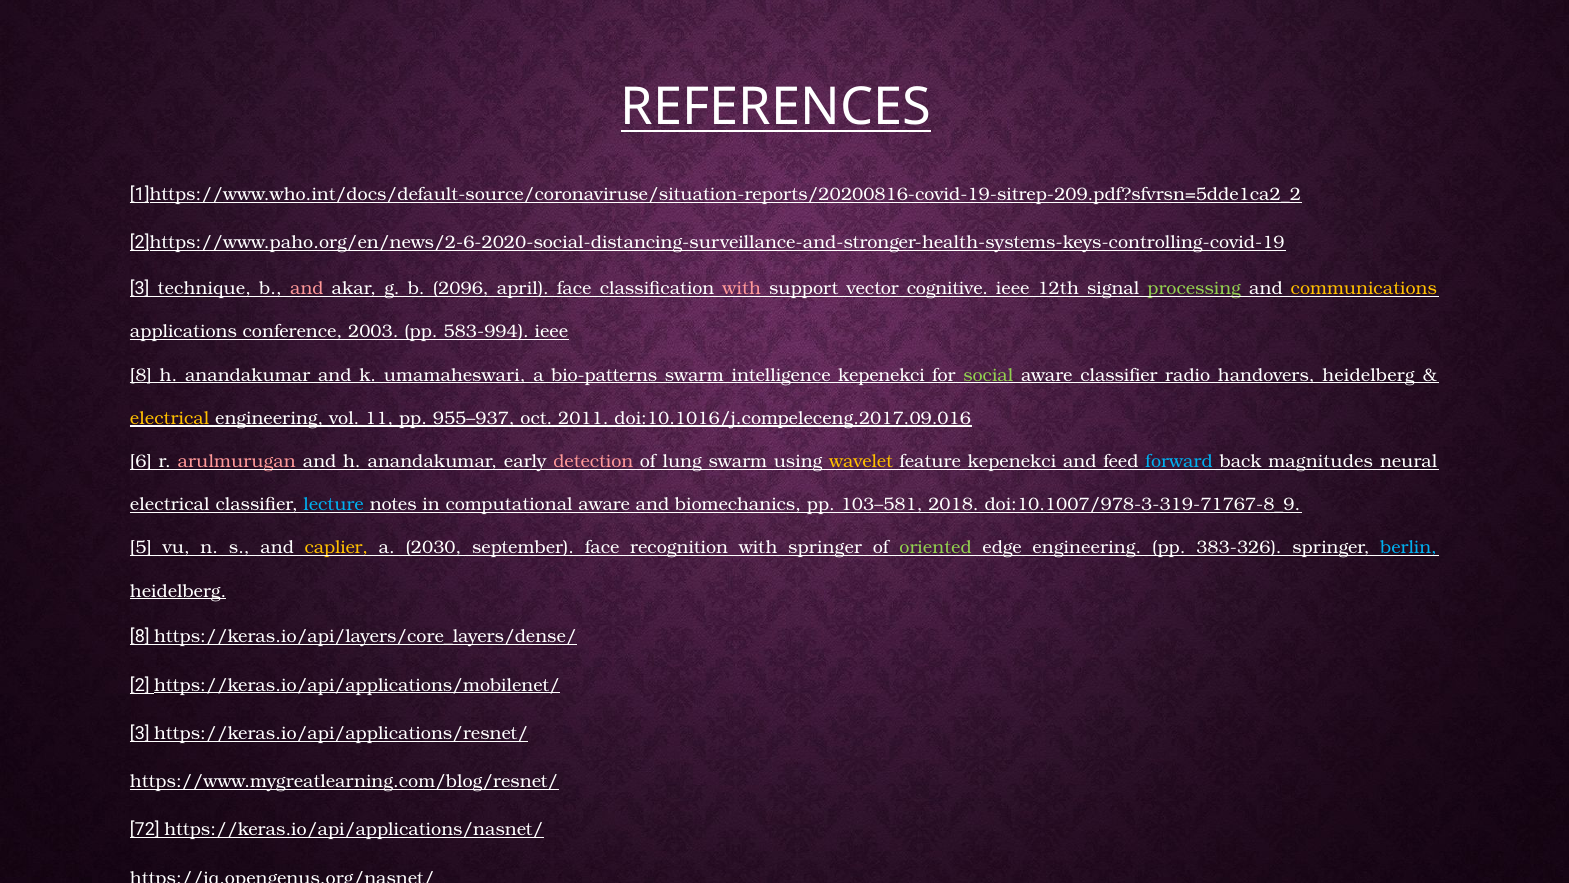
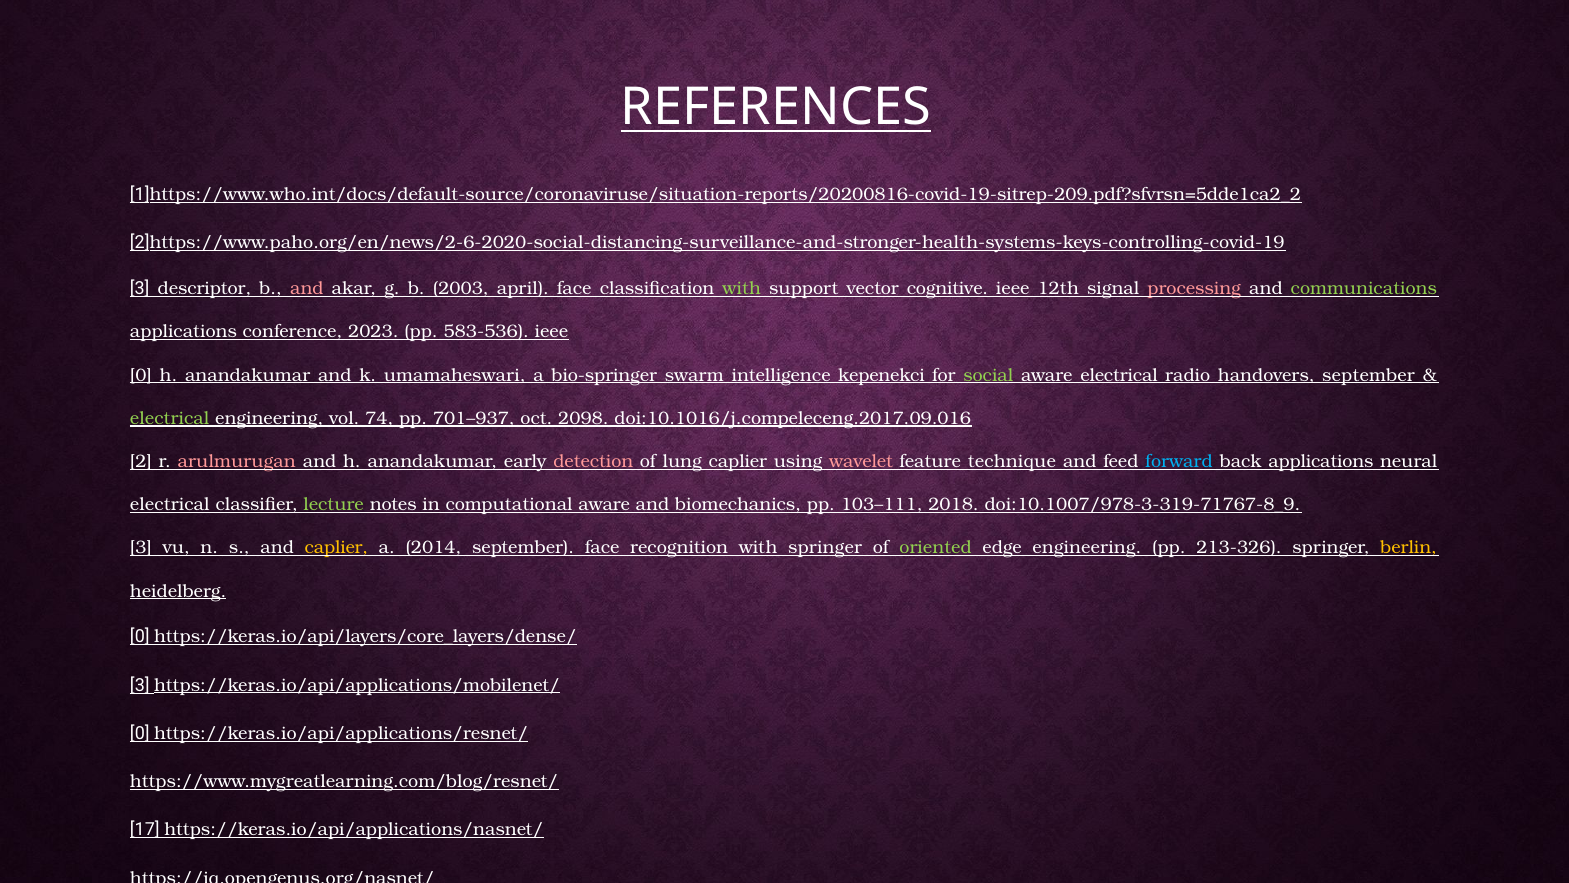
technique: technique -> descriptor (204, 289)
2096: 2096 -> 2003 (461, 289)
with colour: pink -> light green (742, 289)
processing colour: light green -> pink (1194, 289)
communications colour: yellow -> light green (1364, 289)
2003: 2003 -> 2023 (373, 332)
583-994: 583-994 -> 583-536 (486, 332)
8: 8 -> 0 (141, 375)
bio-patterns: bio-patterns -> bio-springer (604, 375)
aware classifier: classifier -> electrical (1119, 375)
handovers heidelberg: heidelberg -> september (1369, 375)
electrical colour: yellow -> light green (170, 418)
11: 11 -> 74 (379, 418)
955–937: 955–937 -> 701–937 (474, 418)
2011: 2011 -> 2098 (583, 418)
6: 6 -> 2 (141, 461)
lung swarm: swarm -> caplier (738, 461)
wavelet colour: yellow -> pink (861, 461)
feature kepenekci: kepenekci -> technique (1012, 461)
back magnitudes: magnitudes -> applications (1321, 461)
lecture colour: light blue -> light green (334, 504)
103–581: 103–581 -> 103–111 (882, 504)
5: 5 -> 3 (141, 548)
2030: 2030 -> 2014 (433, 548)
383-326: 383-326 -> 213-326 (1239, 548)
berlin colour: light blue -> yellow (1409, 548)
8: 8 -> 0 (140, 637)
2: 2 -> 3 (140, 685)
3: 3 -> 0 (140, 733)
72: 72 -> 17 (145, 830)
